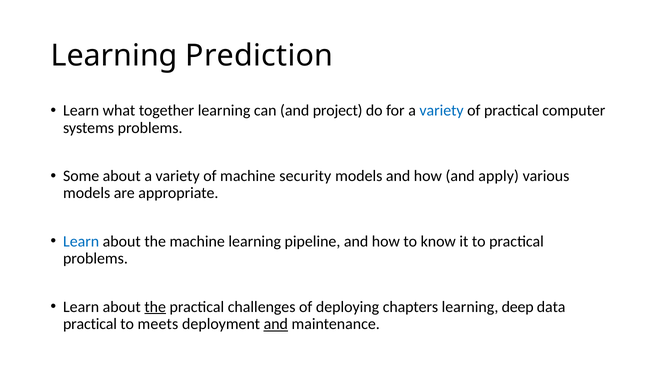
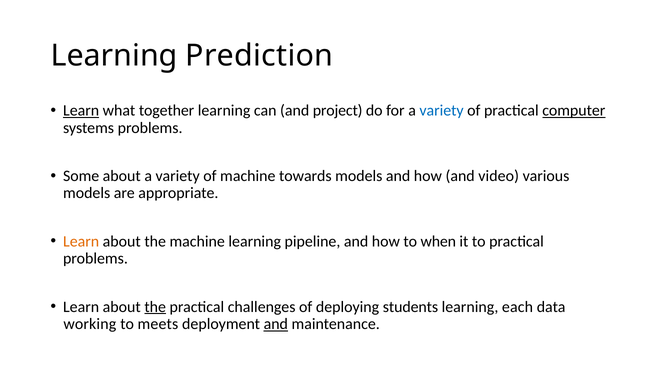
Learn underline: none -> present (81, 110)
computer underline: none -> present (574, 110)
security: security -> towards (305, 176)
apply: apply -> video (499, 176)
Learn colour: blue -> orange (81, 241)
know: know -> when (438, 241)
chapters: chapters -> students (410, 306)
deep: deep -> each (518, 306)
practical: practical -> working (90, 324)
